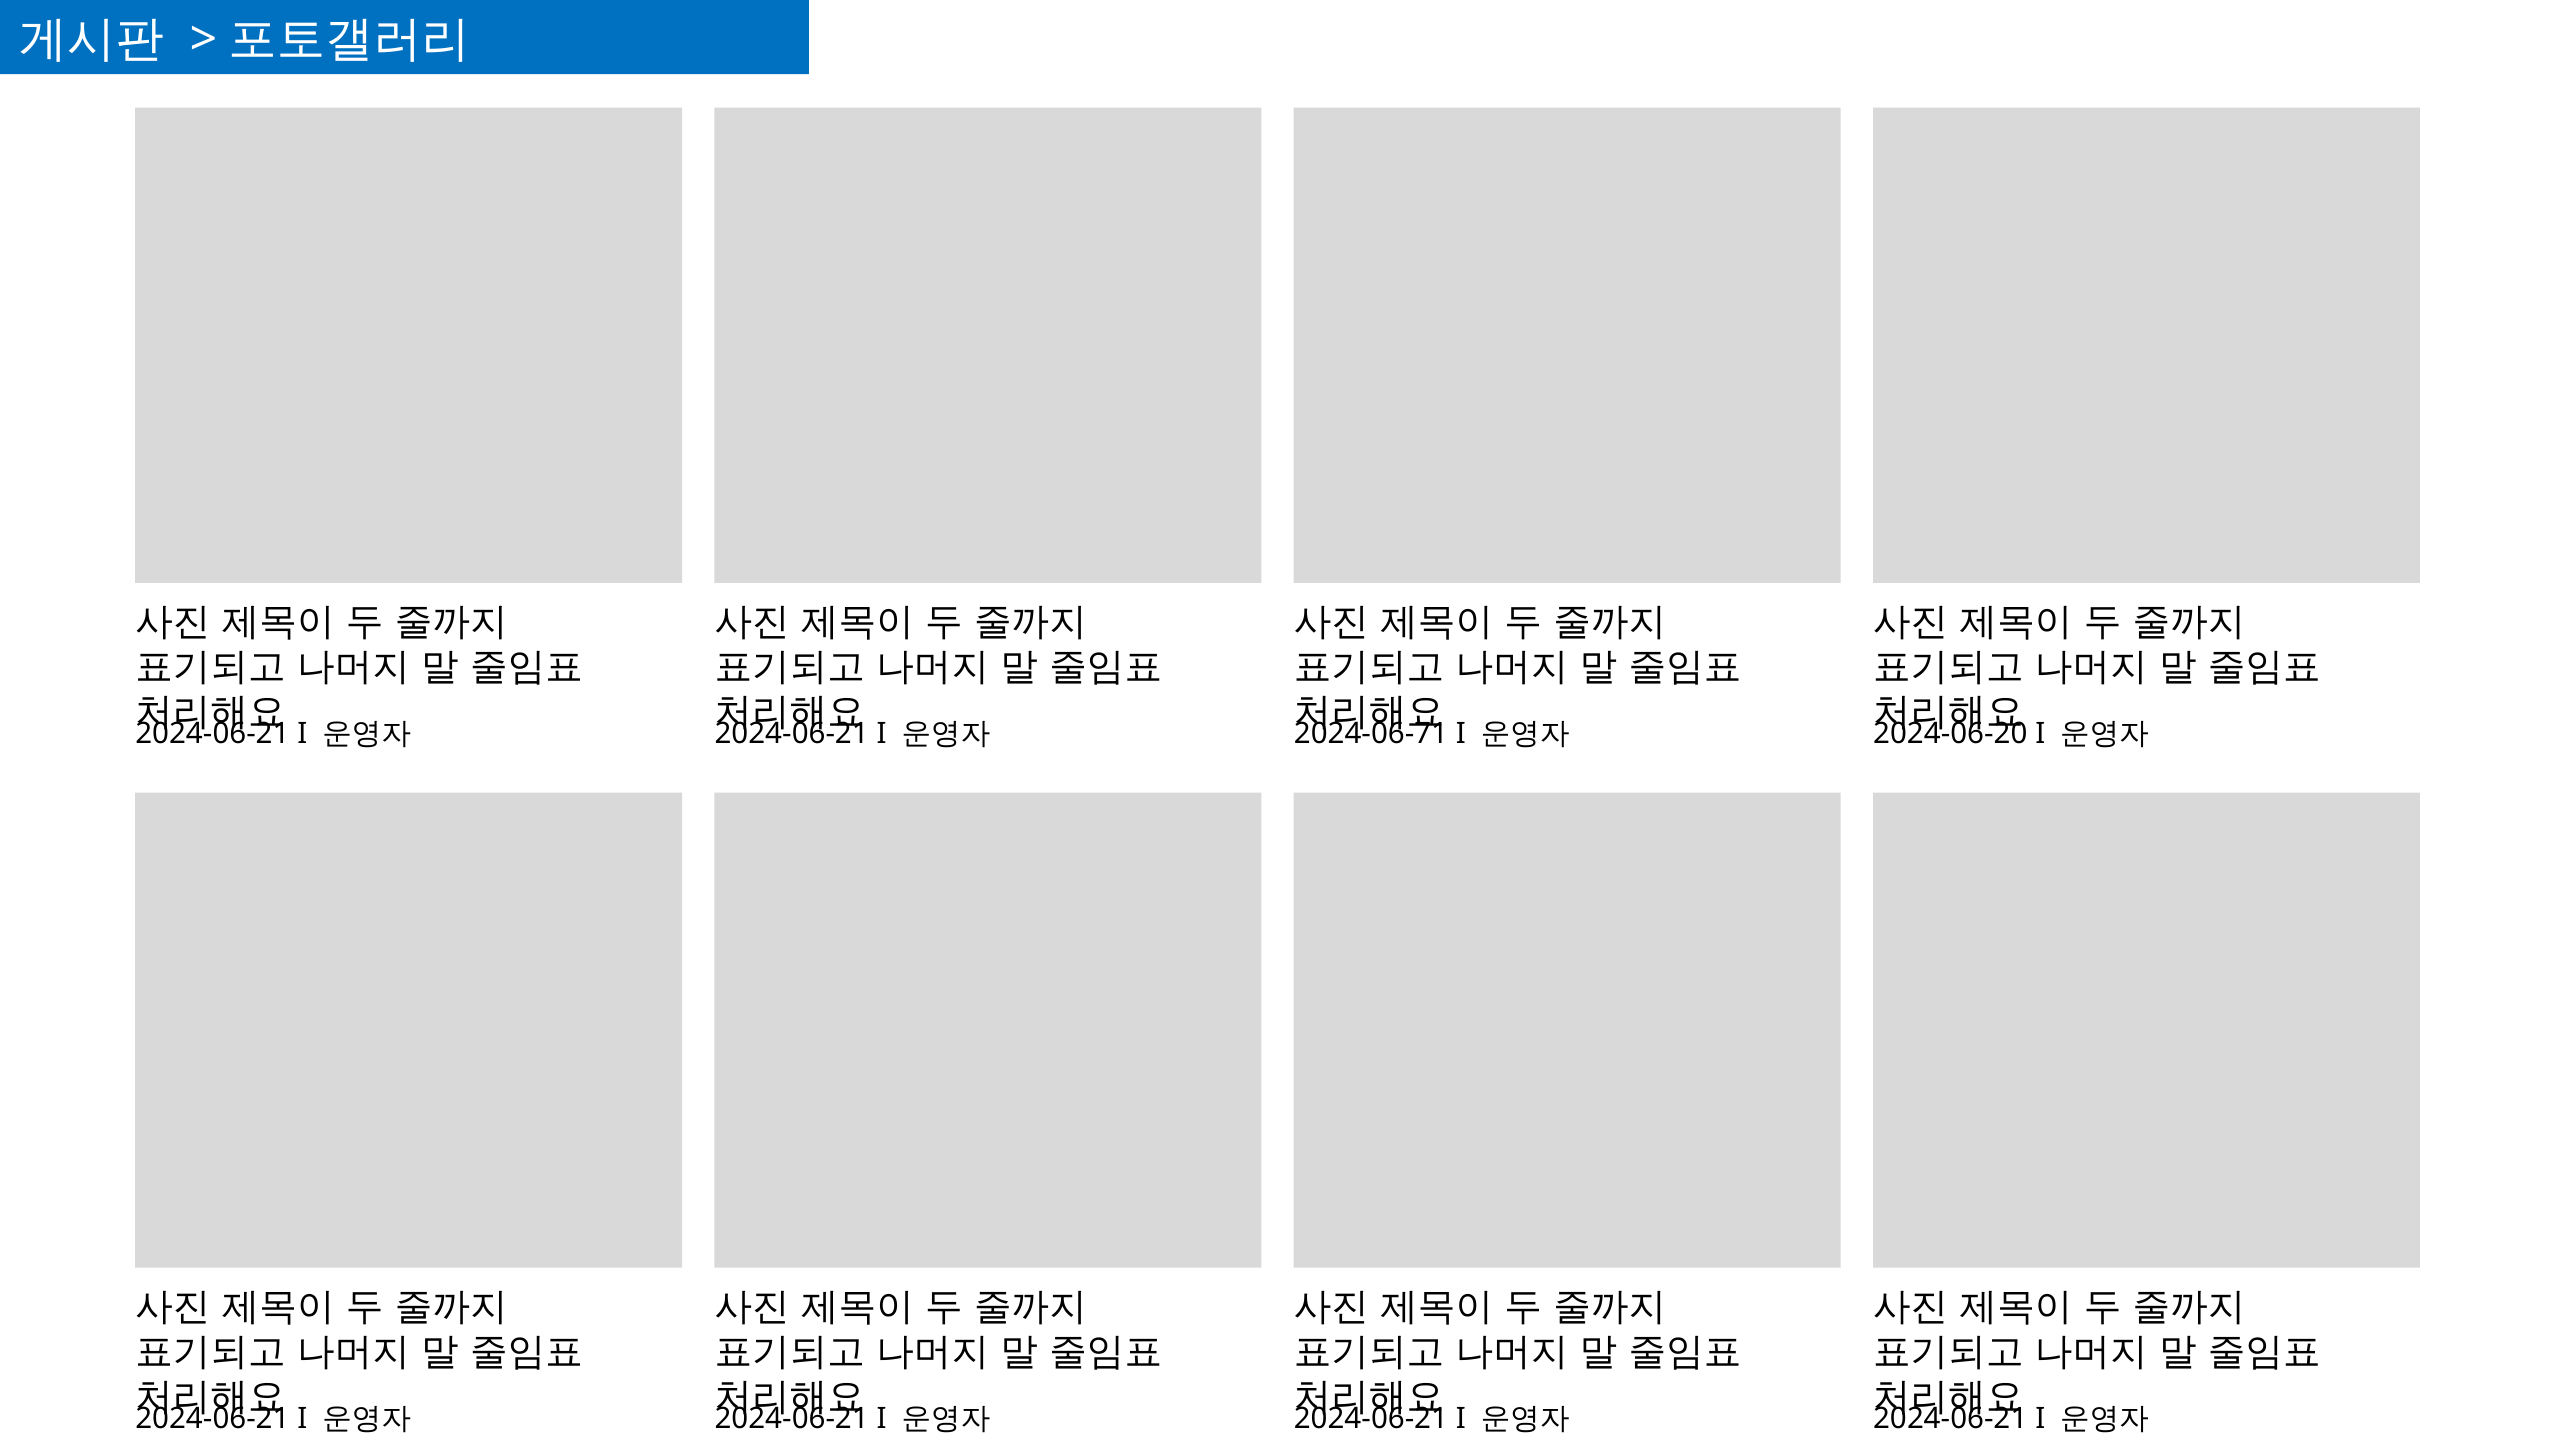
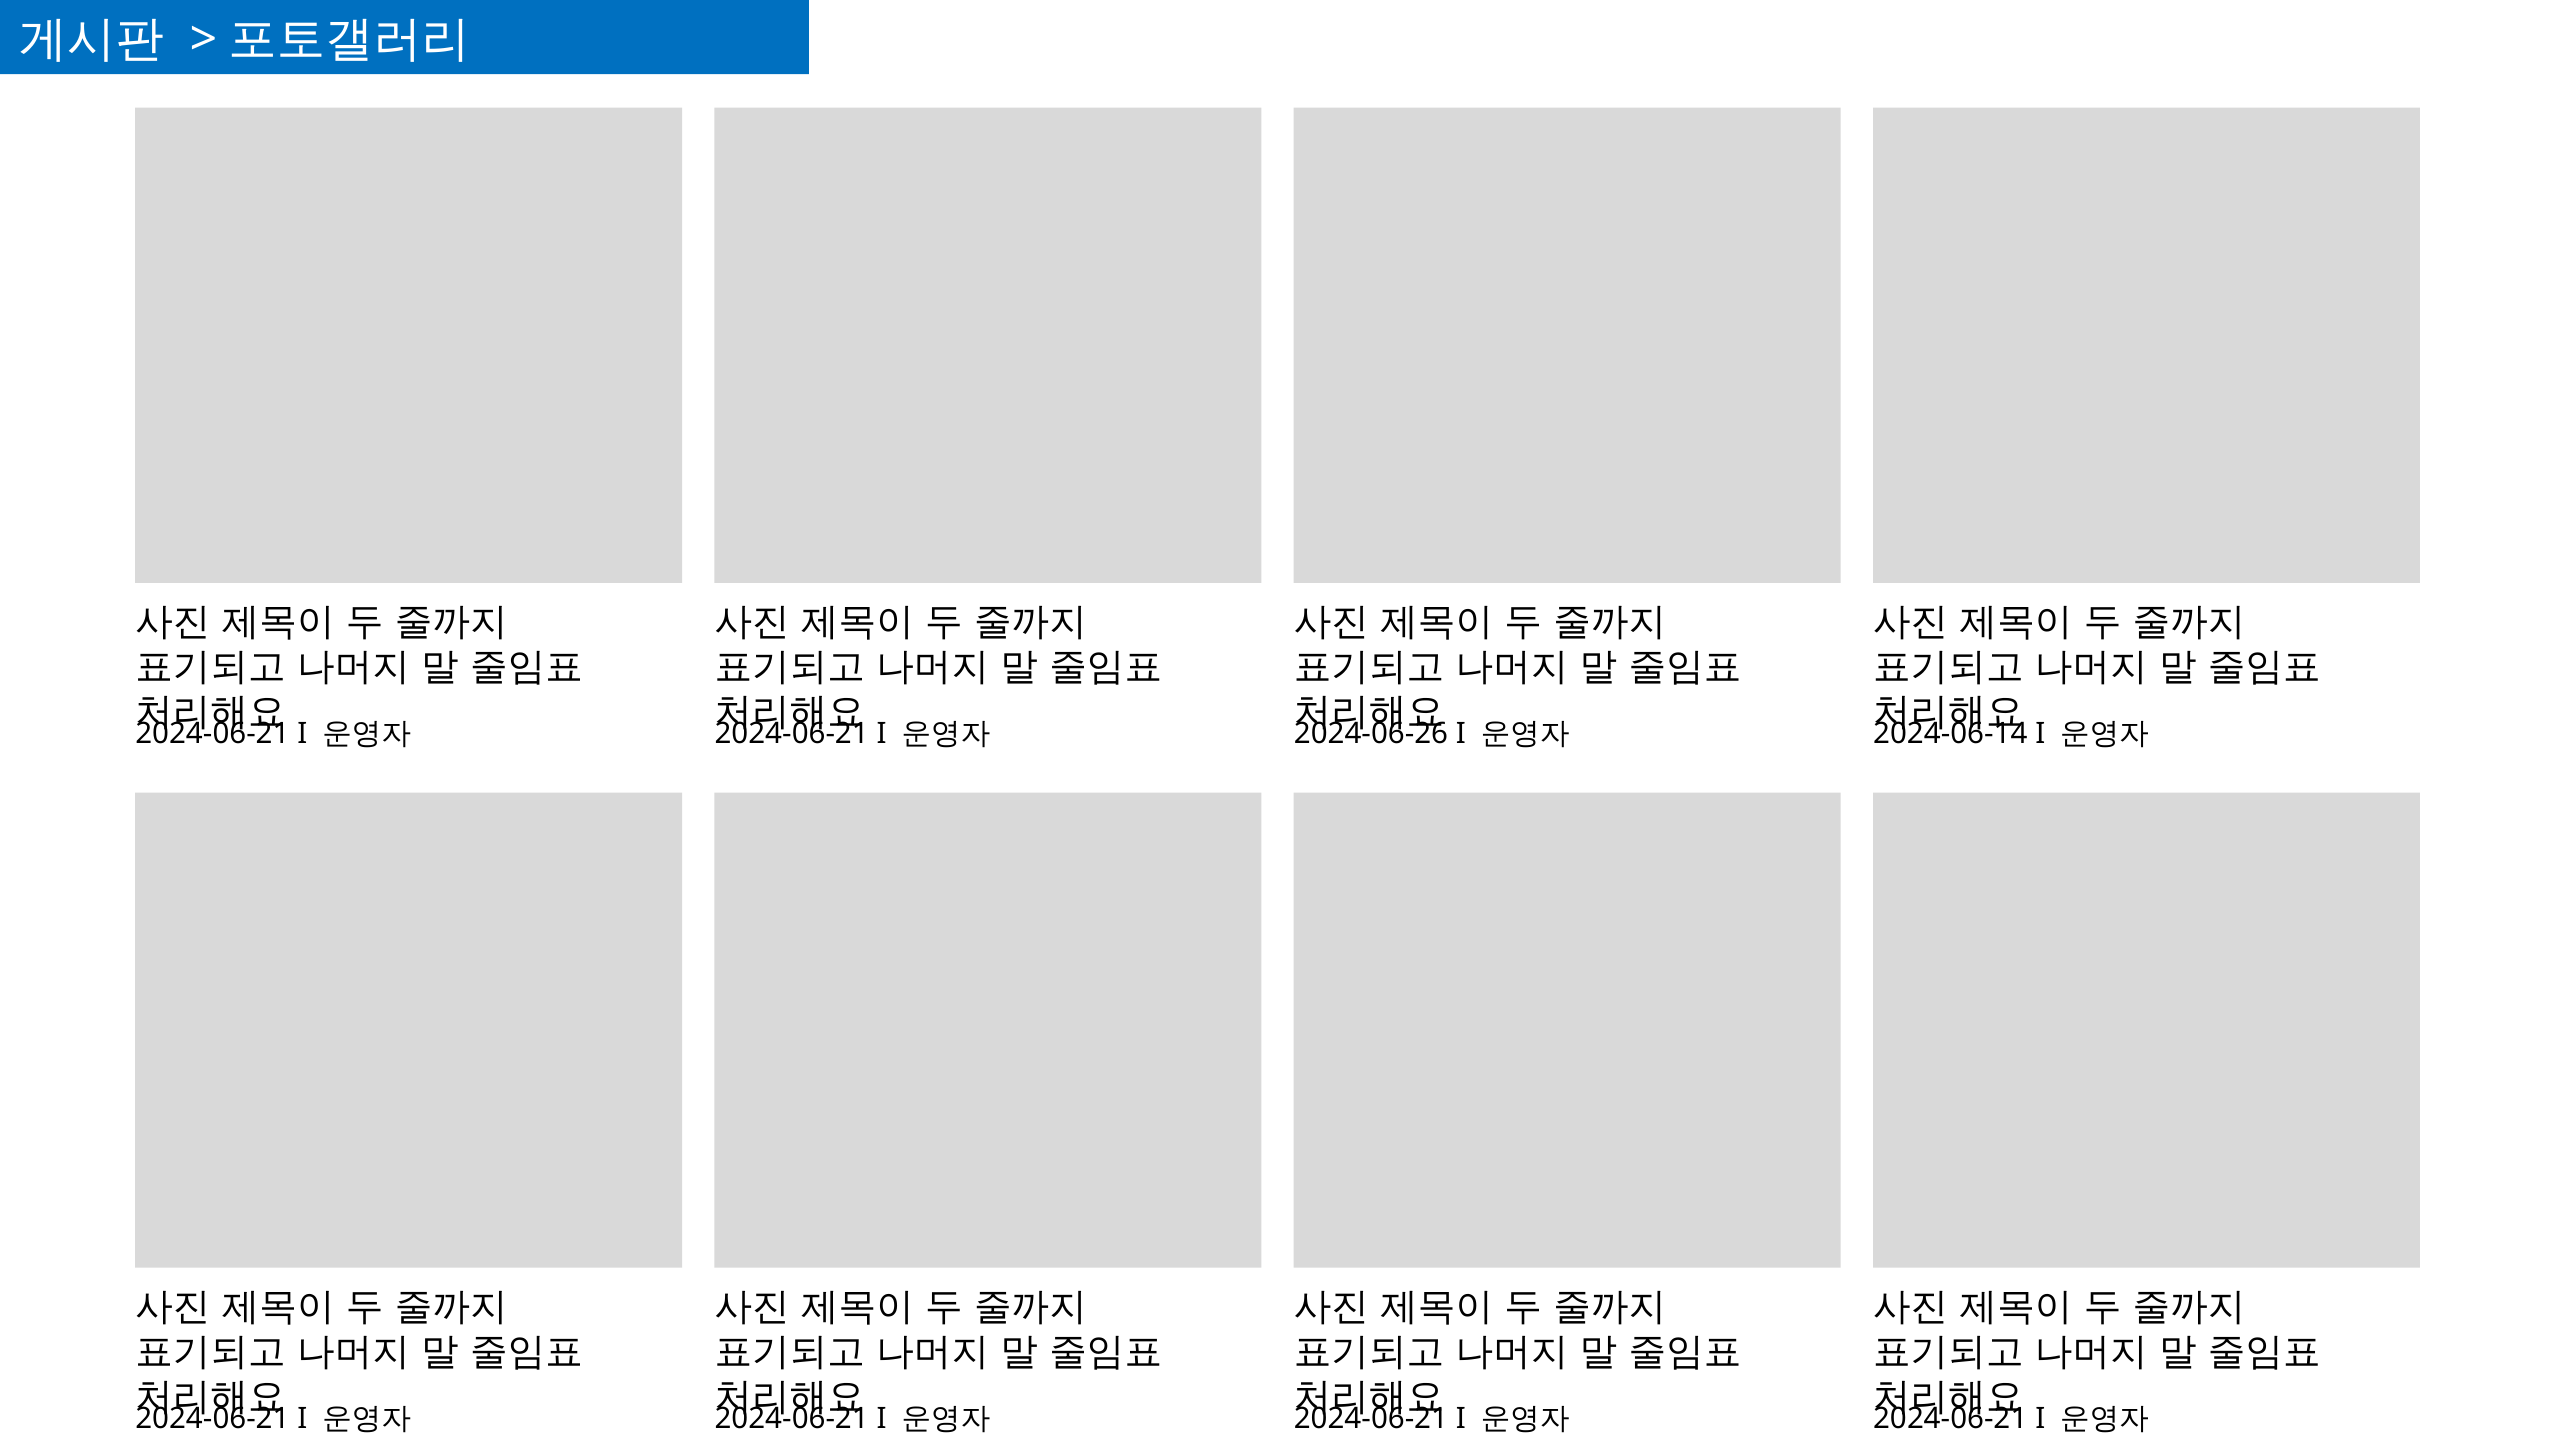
2024-06-71: 2024-06-71 -> 2024-06-26 (1371, 734)
2024-06-20: 2024-06-20 -> 2024-06-14 (1950, 734)
